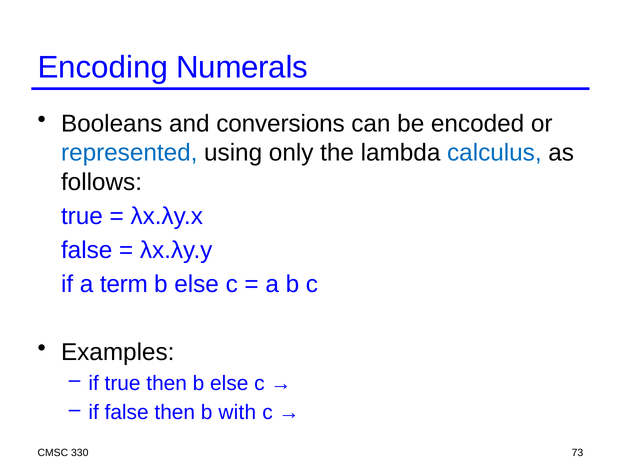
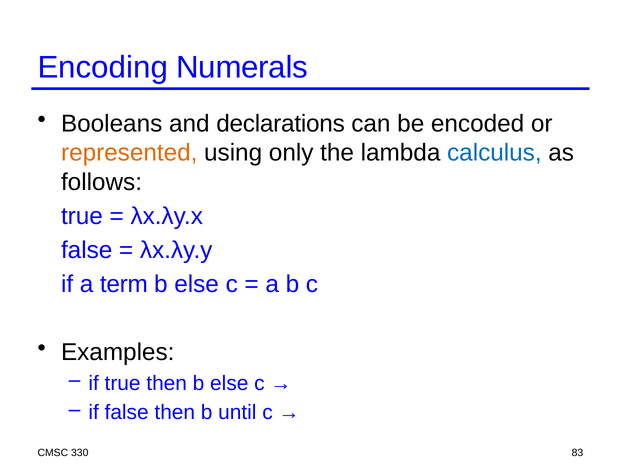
conversions: conversions -> declarations (281, 124)
represented colour: blue -> orange (129, 153)
with: with -> until (237, 413)
73: 73 -> 83 (577, 454)
